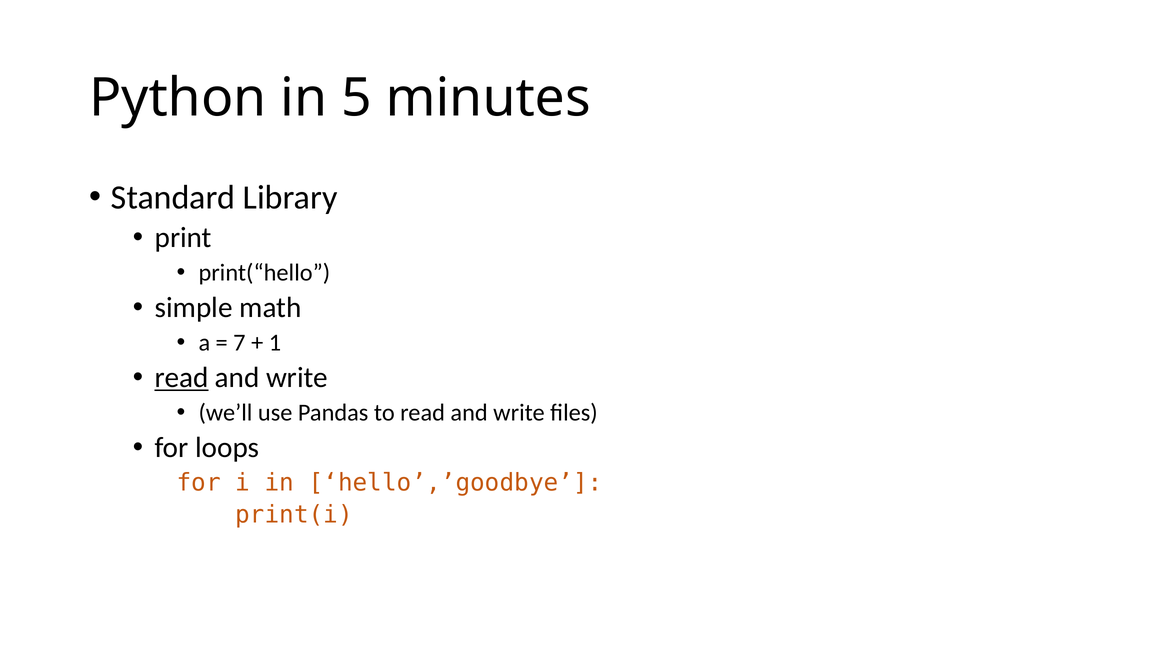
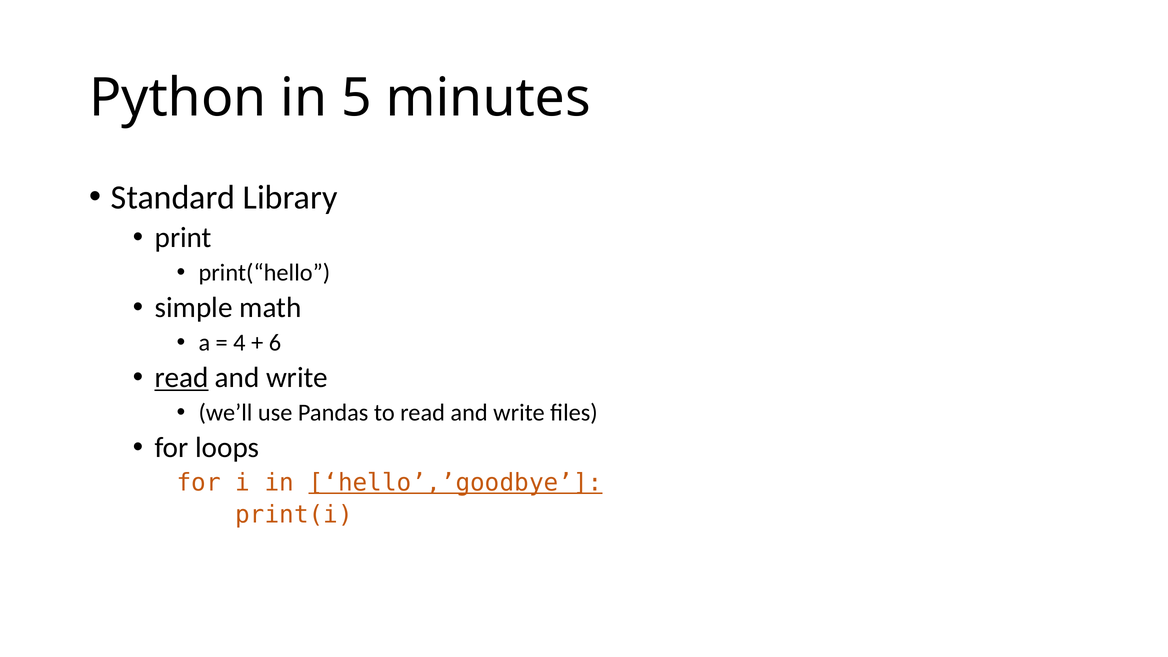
7: 7 -> 4 (239, 343)
1: 1 -> 6 (275, 343)
hello’,’goodbye underline: none -> present (456, 483)
